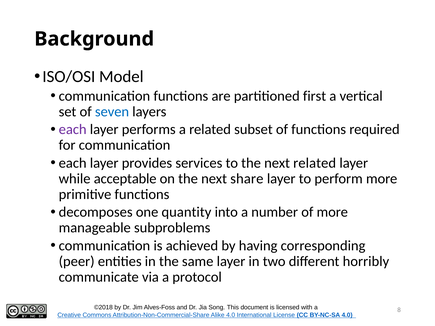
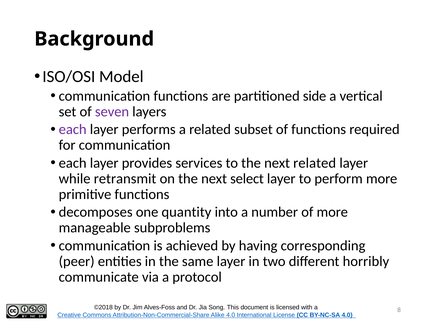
first: first -> side (315, 96)
seven colour: blue -> purple (112, 112)
acceptable: acceptable -> retransmit (125, 179)
share: share -> select (247, 179)
